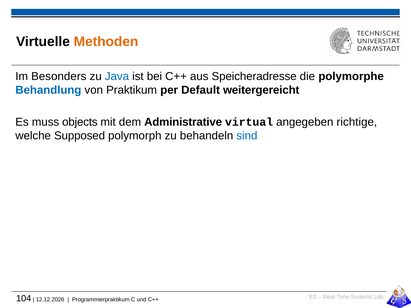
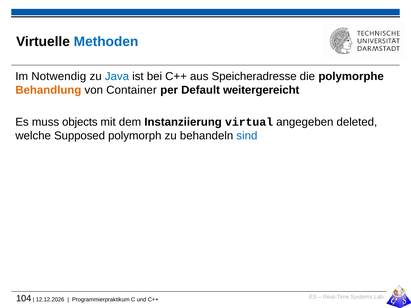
Methoden colour: orange -> blue (106, 42)
Besonders: Besonders -> Notwendig (59, 76)
Behandlung colour: blue -> orange (48, 90)
Praktikum: Praktikum -> Container (132, 90)
Administrative: Administrative -> Instanziierung (183, 122)
richtige: richtige -> deleted (357, 122)
